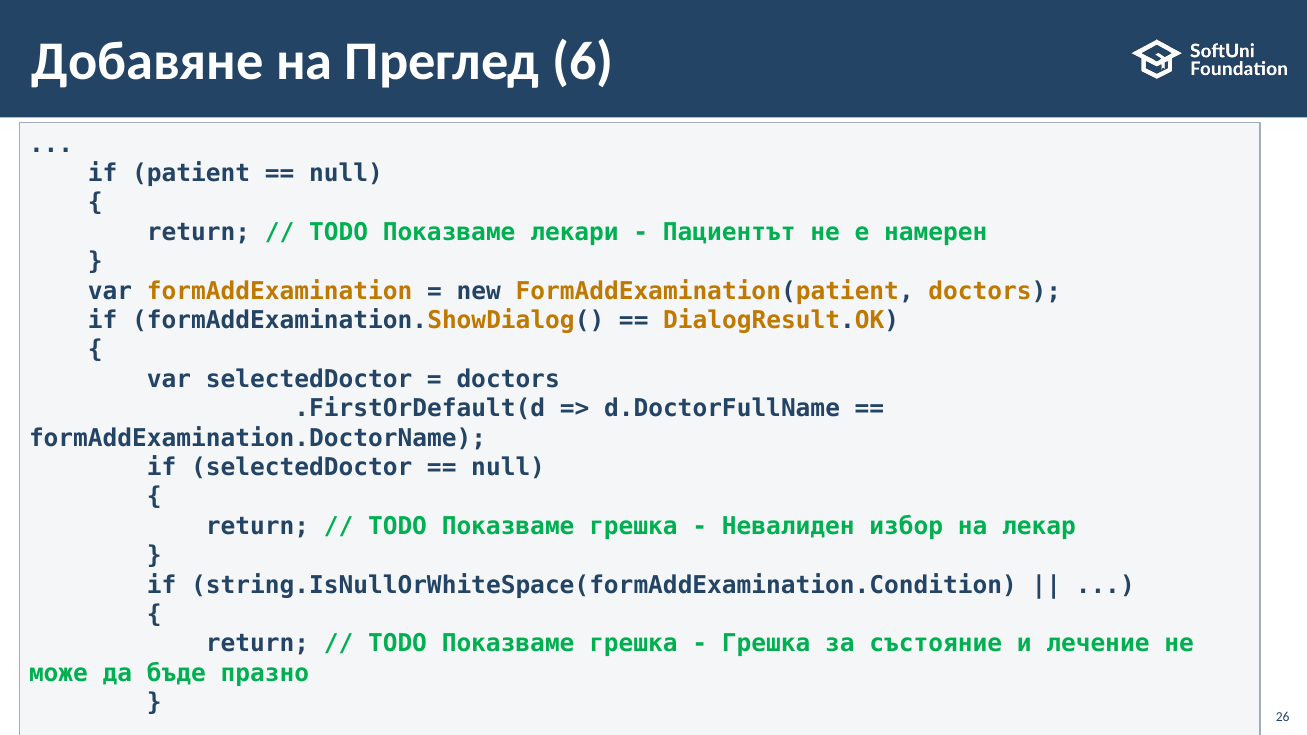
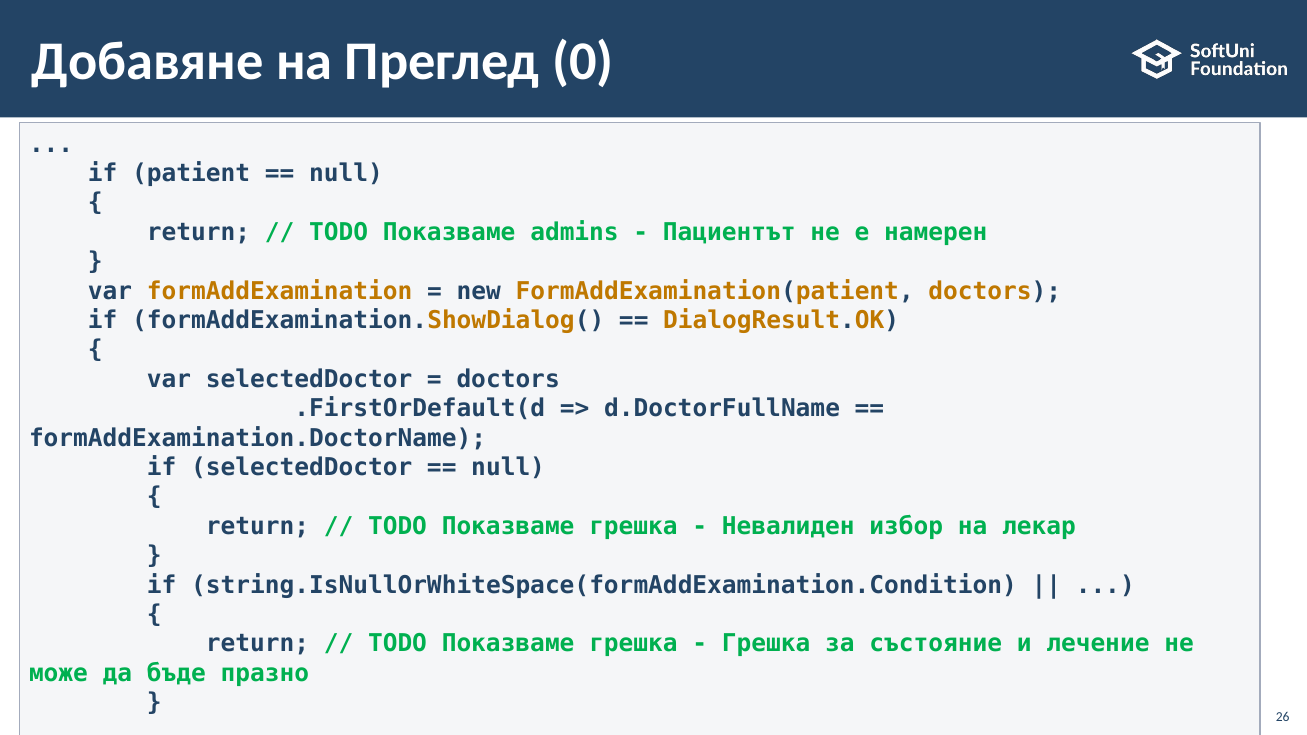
6: 6 -> 0 (583, 62)
лекари: лекари -> admins (574, 232)
